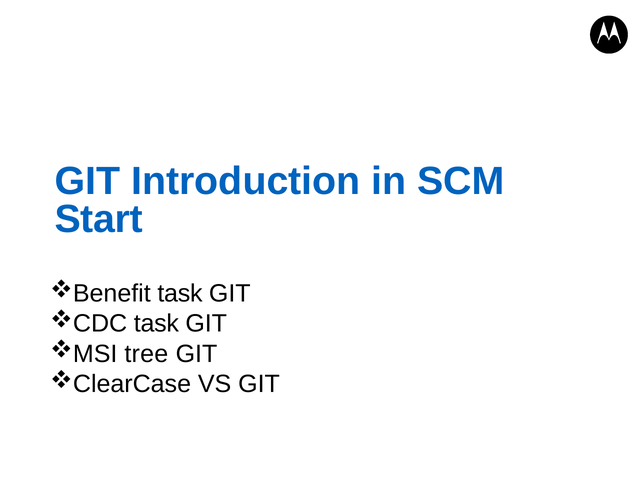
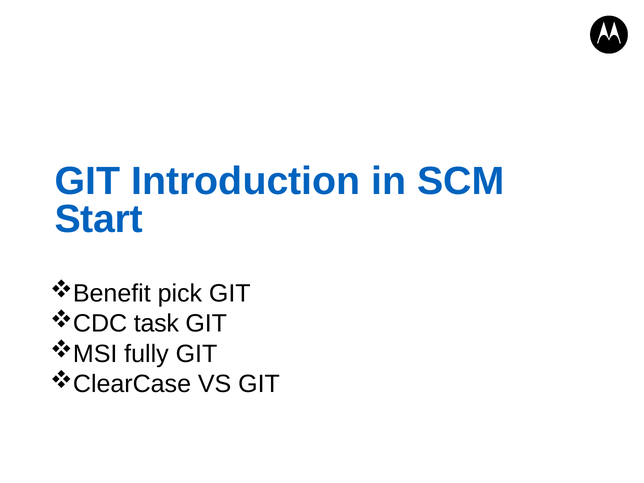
task: task -> pick (180, 294)
tree: tree -> fully (146, 354)
